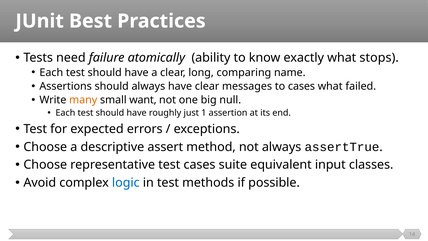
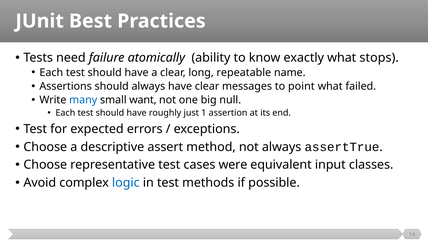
comparing: comparing -> repeatable (244, 72)
to cases: cases -> point (301, 86)
many colour: orange -> blue (83, 100)
suite: suite -> were (233, 165)
